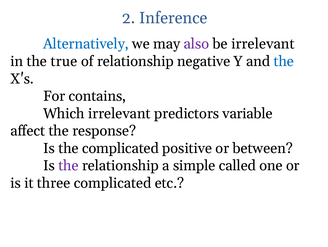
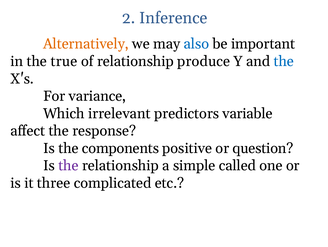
Alternatively colour: blue -> orange (86, 44)
also colour: purple -> blue (196, 44)
be irrelevant: irrelevant -> important (263, 44)
negative: negative -> produce (204, 61)
contains: contains -> variance (97, 96)
the complicated: complicated -> components (120, 148)
between: between -> question (263, 148)
